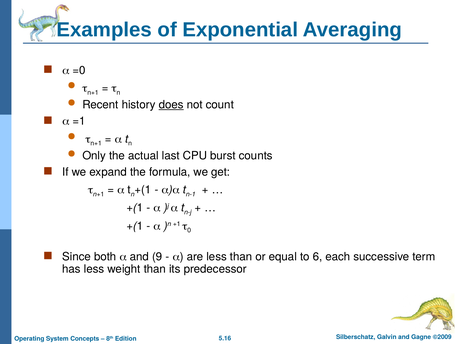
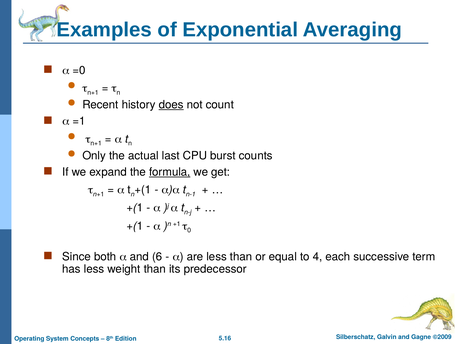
formula underline: none -> present (170, 172)
9: 9 -> 6 (157, 257)
6: 6 -> 4 (317, 257)
